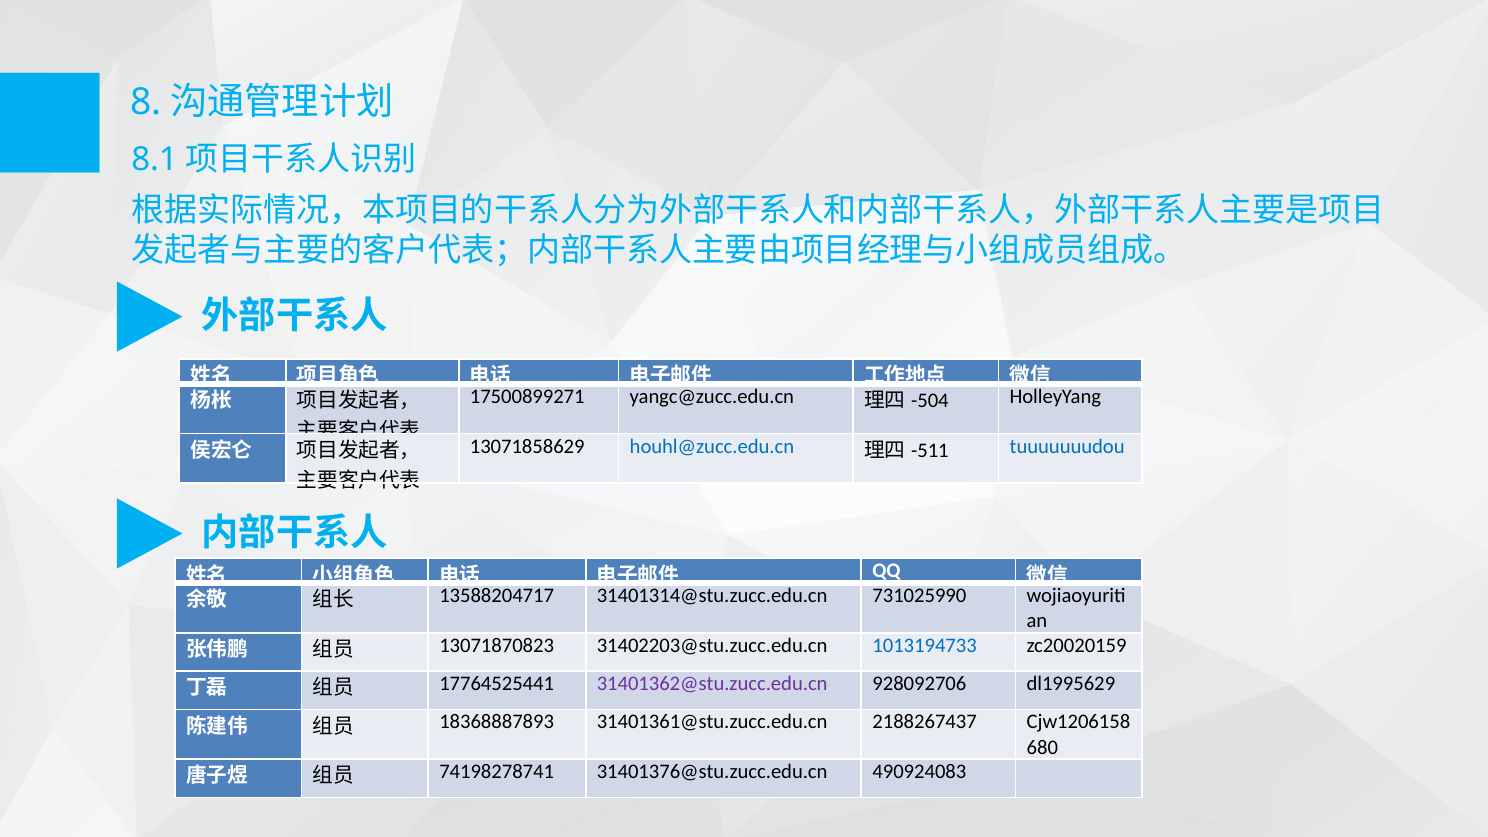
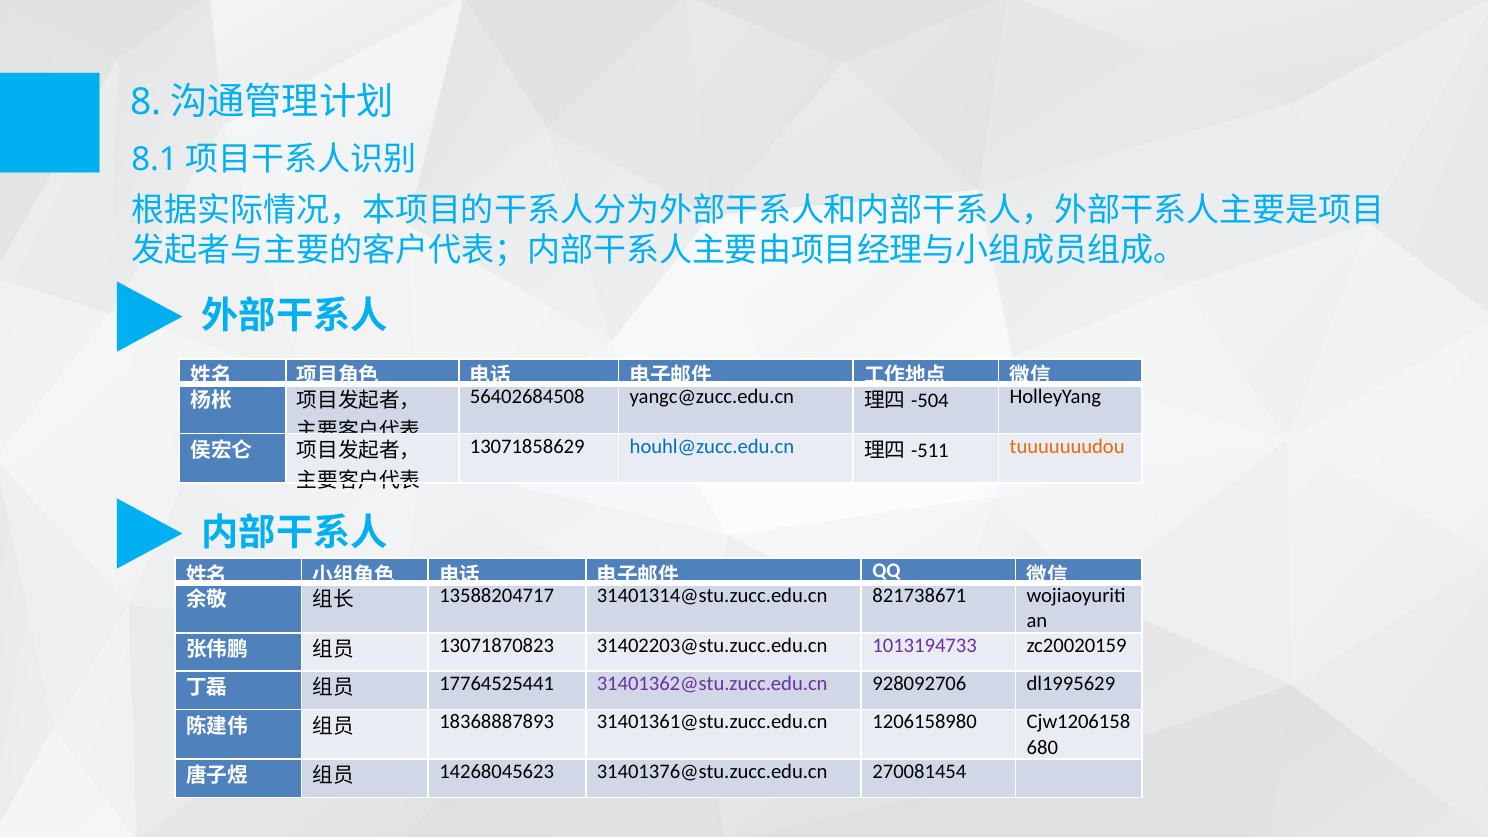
17500899271: 17500899271 -> 56402684508 (527, 397)
tuuuuuuudou colour: blue -> orange (1067, 446)
731025990: 731025990 -> 821738671 (919, 596)
1013194733 colour: blue -> purple (925, 646)
2188267437: 2188267437 -> 1206158980 (925, 722)
74198278741: 74198278741 -> 14268045623 (497, 772)
490924083: 490924083 -> 270081454 (919, 772)
